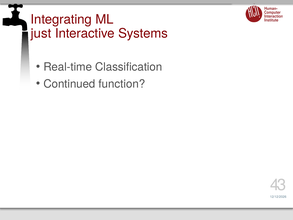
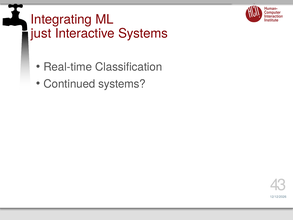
Continued function: function -> systems (122, 84)
